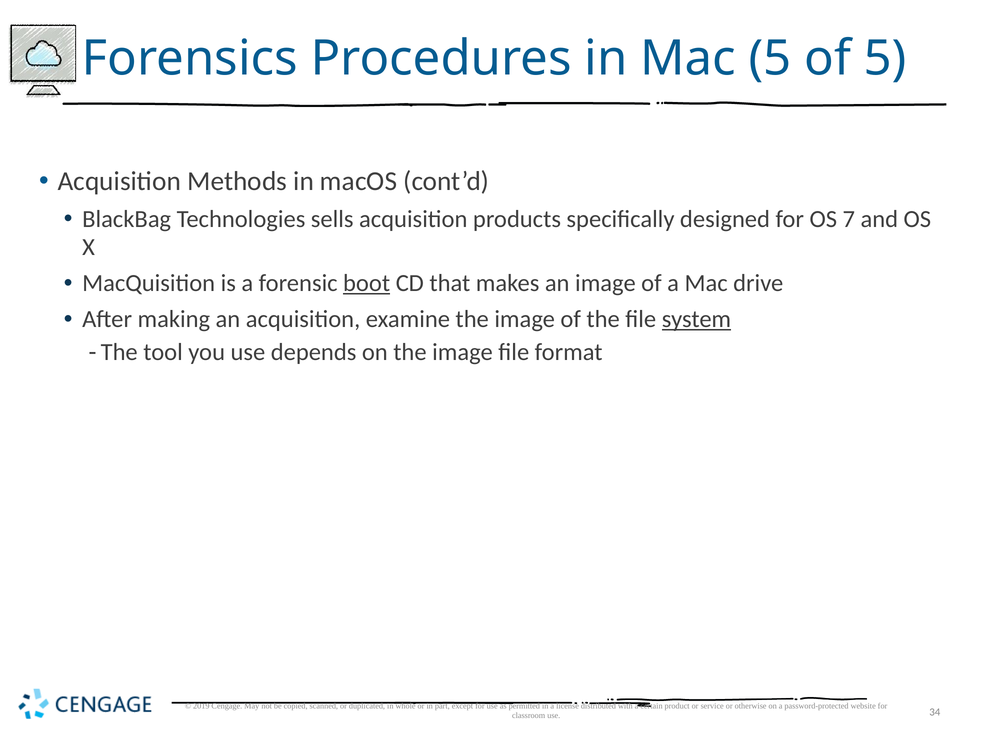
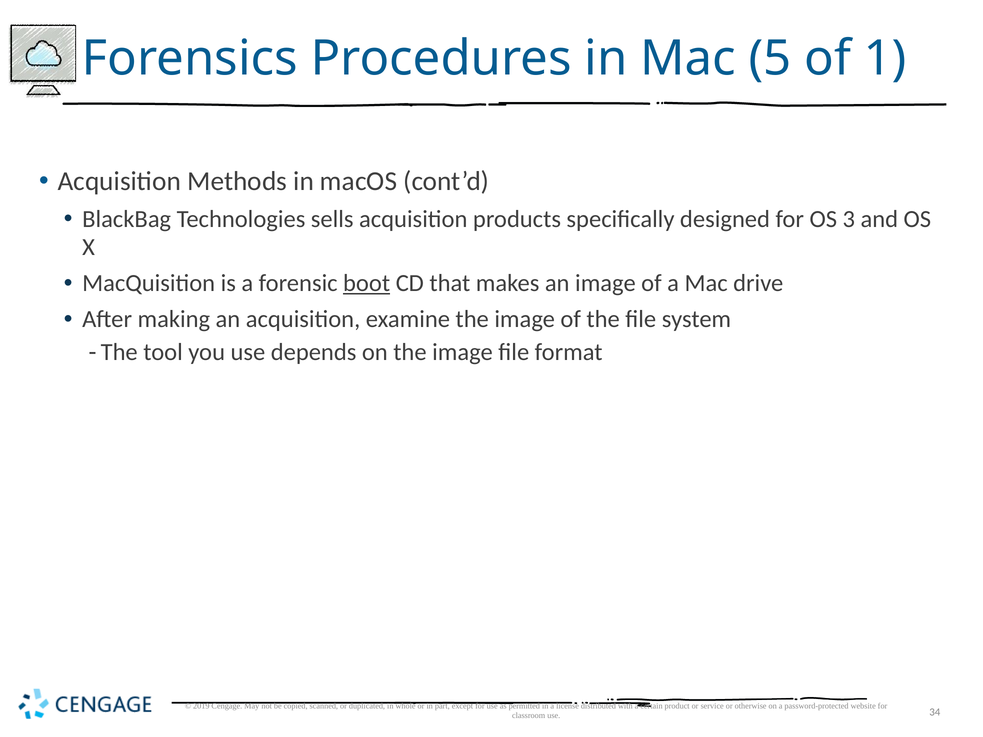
of 5: 5 -> 1 (885, 58)
7: 7 -> 3 (849, 219)
system underline: present -> none (696, 319)
